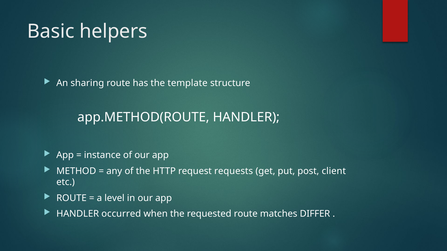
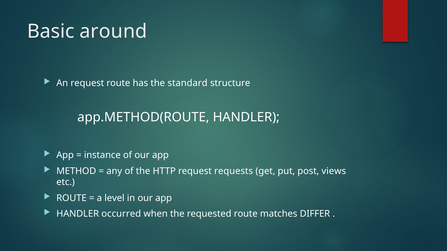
helpers: helpers -> around (113, 31)
An sharing: sharing -> request (87, 83)
template: template -> standard (188, 83)
client: client -> views (334, 171)
